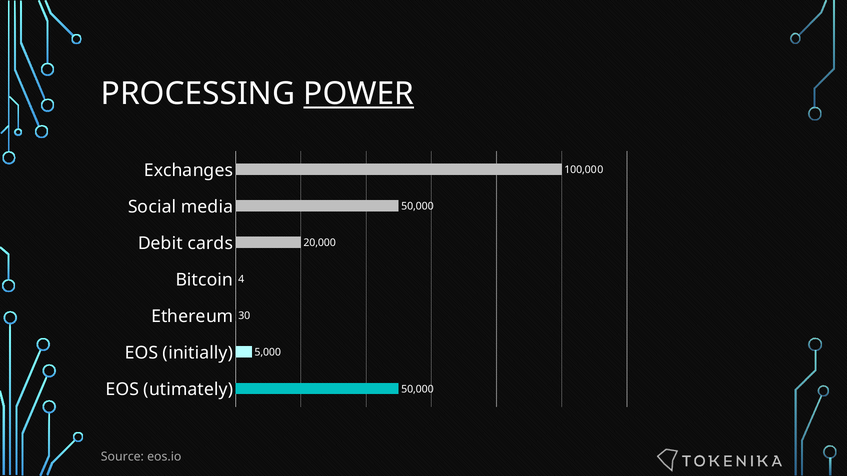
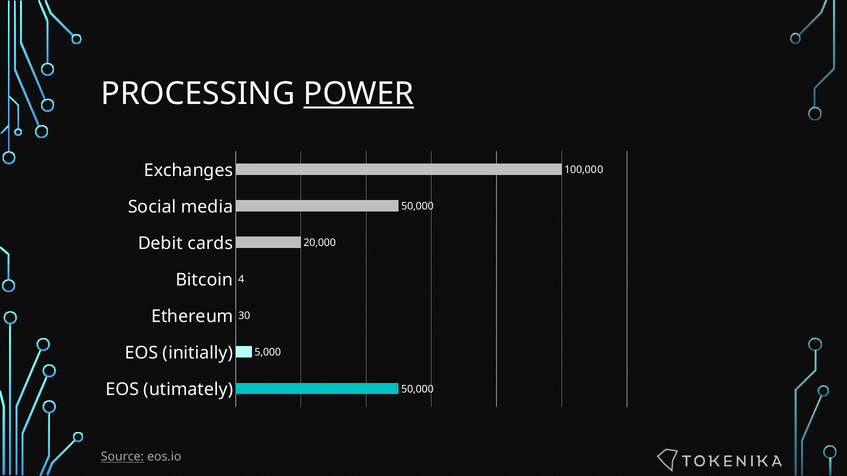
Source underline: none -> present (122, 457)
